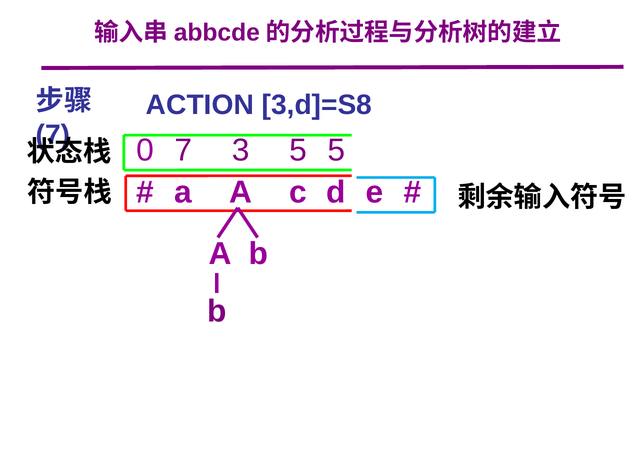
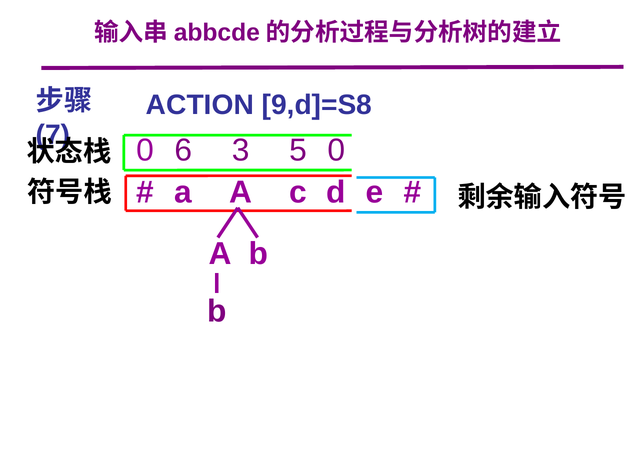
3,d]=S8: 3,d]=S8 -> 9,d]=S8 (317, 105)
0 7: 7 -> 6 (183, 151)
5 5: 5 -> 0 (336, 151)
